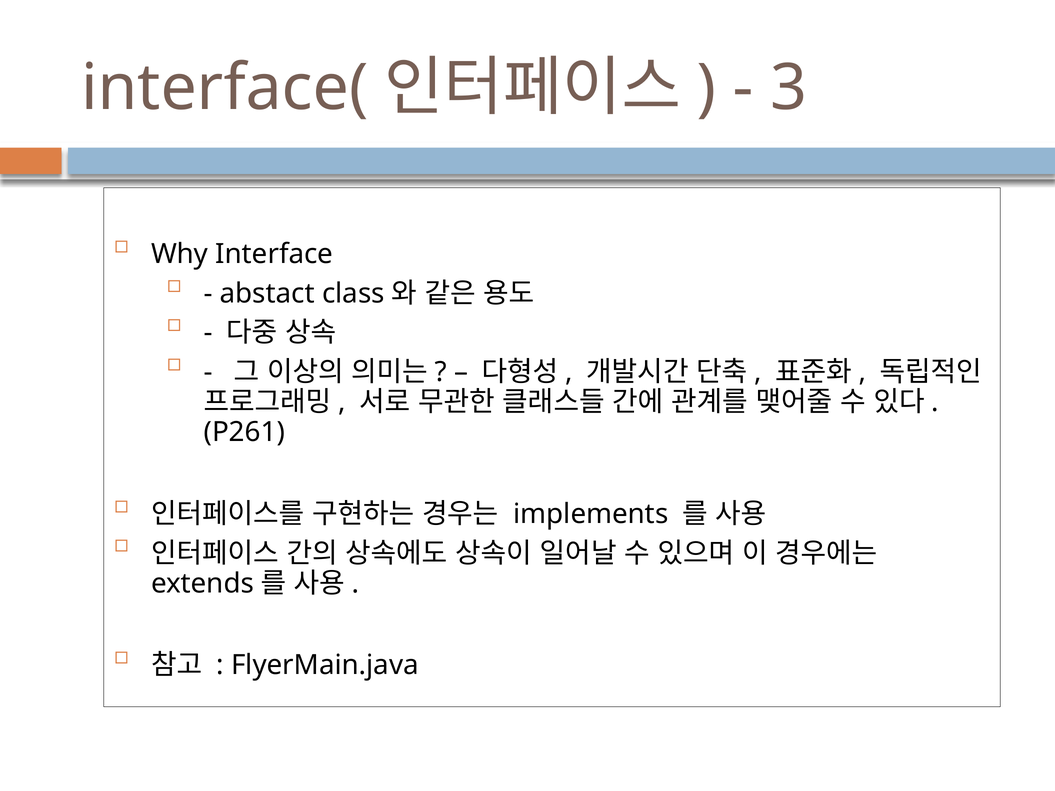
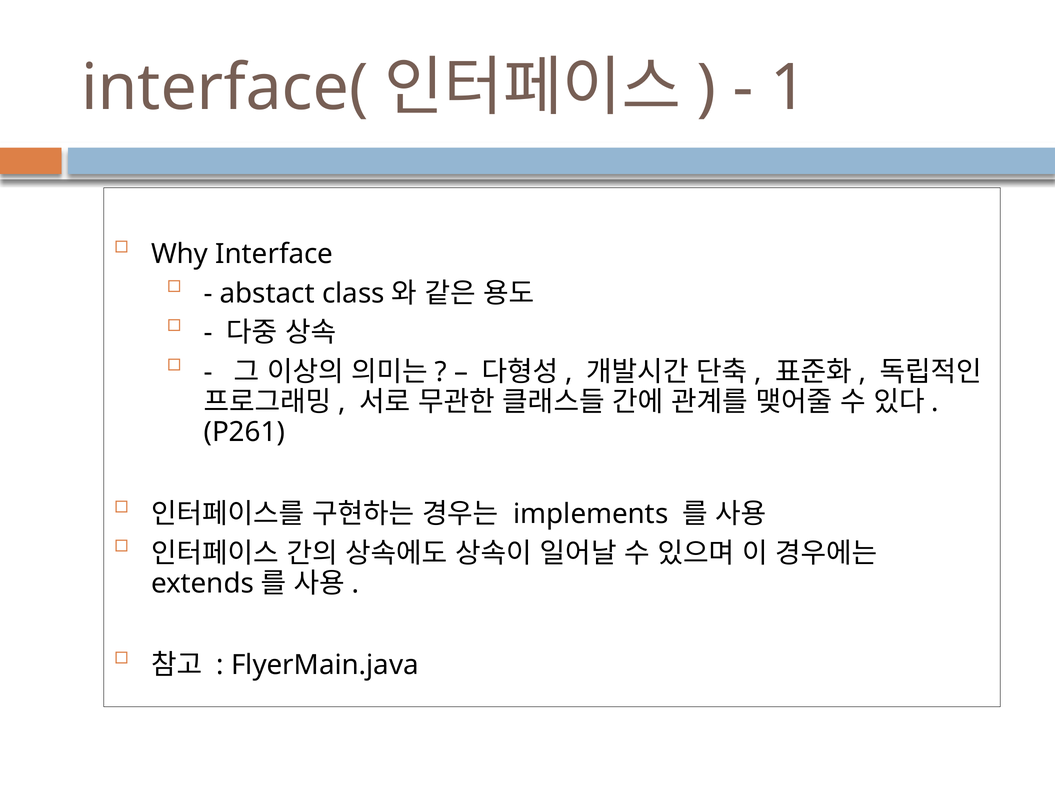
3: 3 -> 1 (789, 88)
